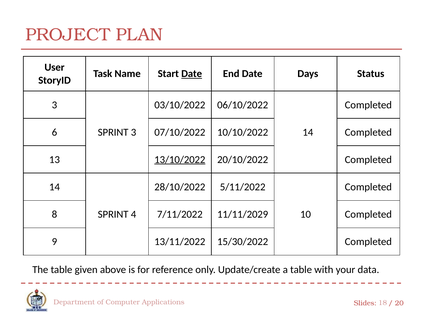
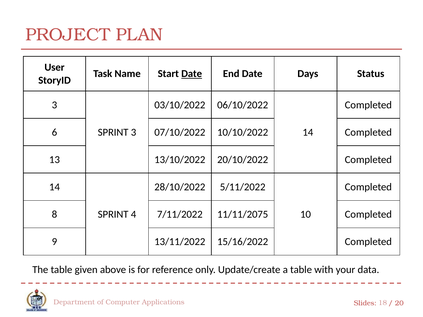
13/10/2022 underline: present -> none (180, 160)
11/11/2029: 11/11/2029 -> 11/11/2075 (243, 214)
15/30/2022: 15/30/2022 -> 15/16/2022 (243, 242)
